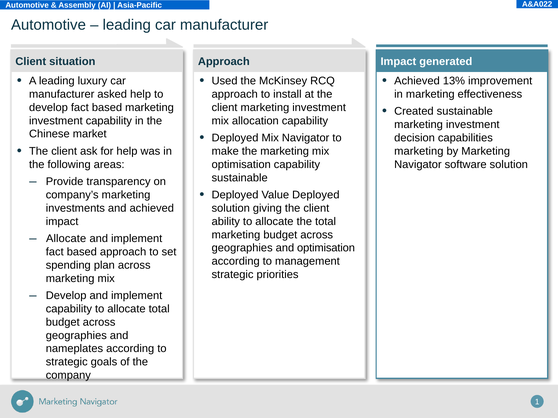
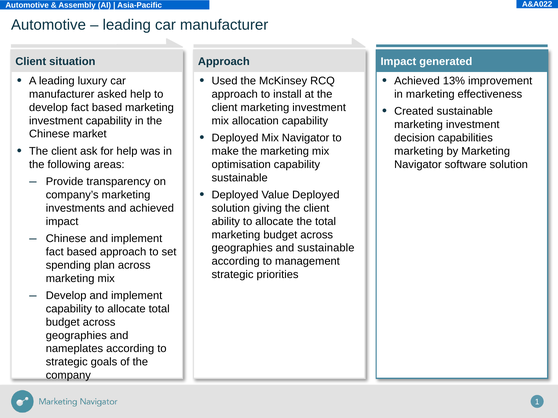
Allocate: Allocate -> Chinese (66, 239)
and optimisation: optimisation -> sustainable (326, 248)
